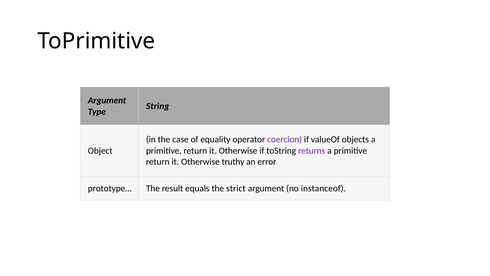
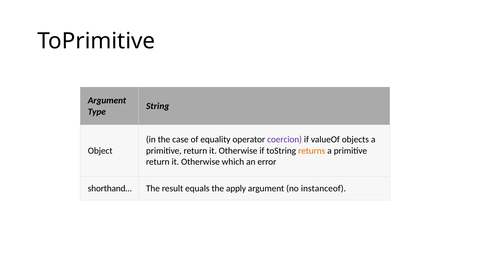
returns colour: purple -> orange (312, 150)
truthy: truthy -> which (233, 162)
prototype…: prototype… -> shorthand… (110, 188)
strict: strict -> apply (236, 188)
